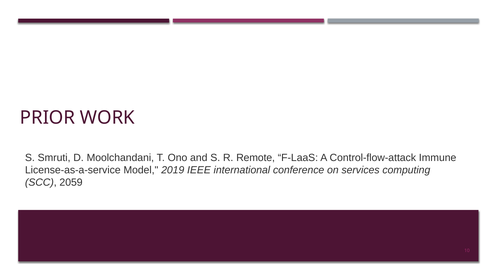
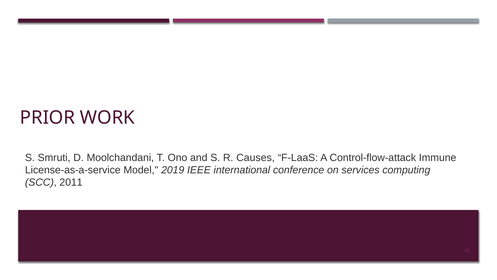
Remote: Remote -> Causes (256, 157)
2059: 2059 -> 2011 (71, 182)
